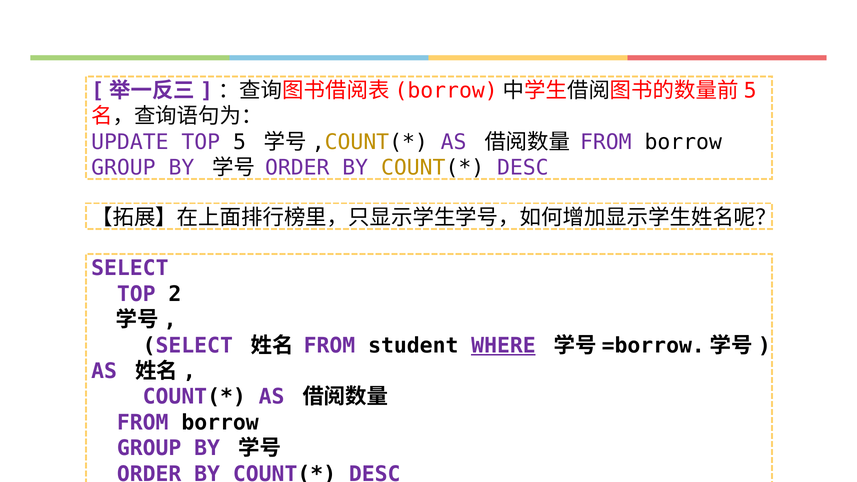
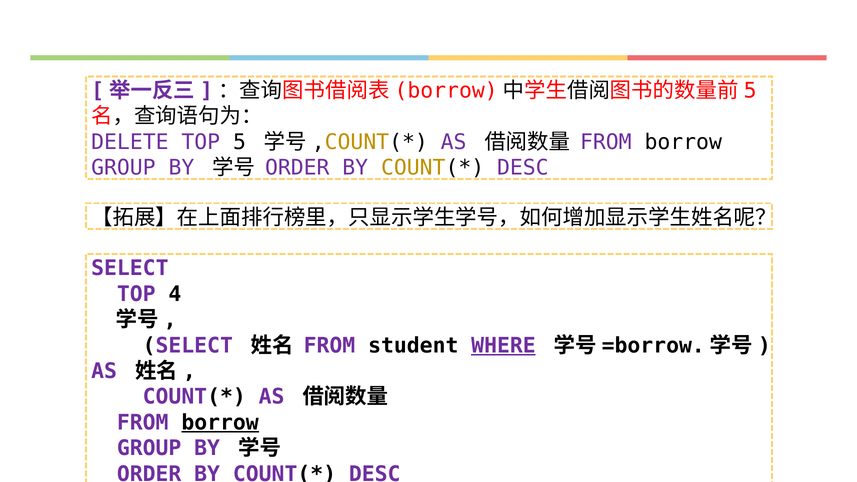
UPDATE: UPDATE -> DELETE (130, 142)
2: 2 -> 4 (175, 294)
borrow underline: none -> present (220, 423)
